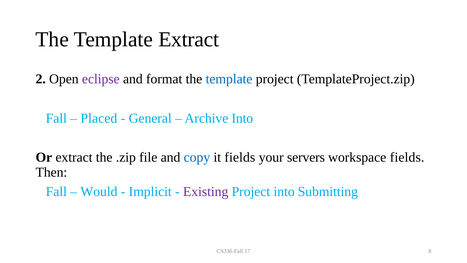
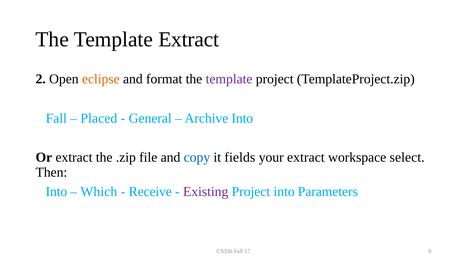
eclipse colour: purple -> orange (101, 79)
template colour: blue -> purple (229, 79)
your servers: servers -> extract (306, 157)
workspace fields: fields -> select (407, 157)
Fall: Fall -> Into (56, 192)
Would: Would -> Which (99, 192)
Implicit: Implicit -> Receive (150, 192)
Submitting: Submitting -> Parameters (328, 192)
